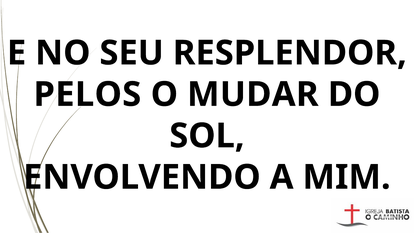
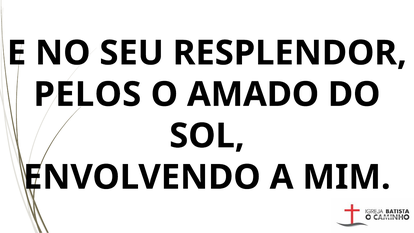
MUDAR: MUDAR -> AMADO (253, 94)
